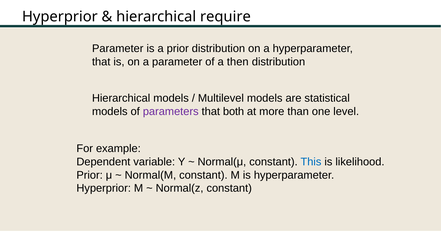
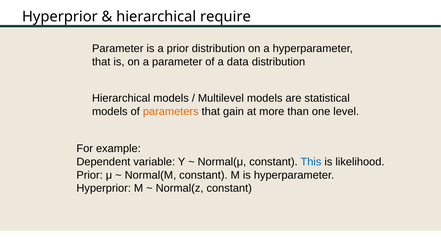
then: then -> data (238, 62)
parameters colour: purple -> orange (171, 112)
both: both -> gain (233, 112)
